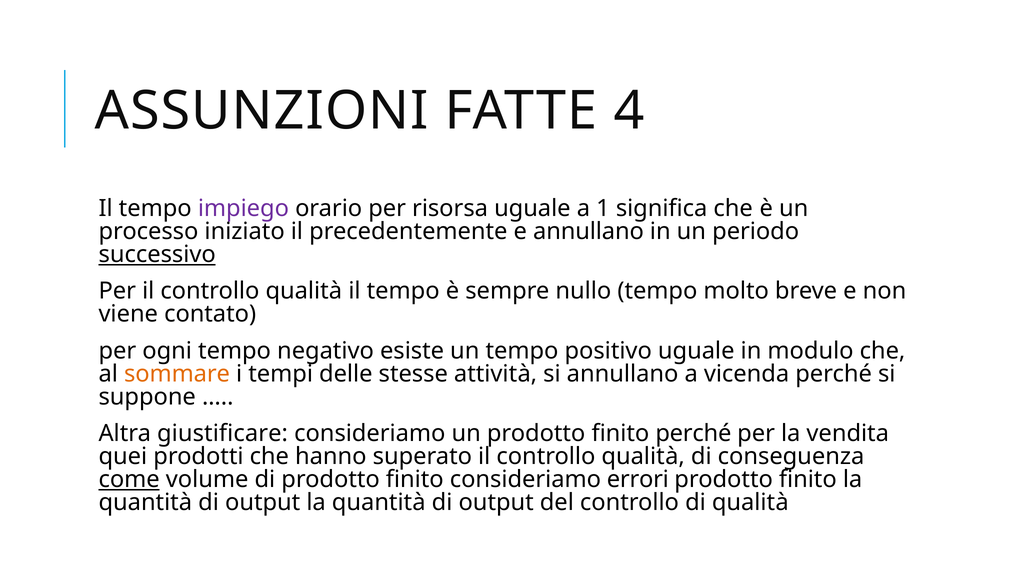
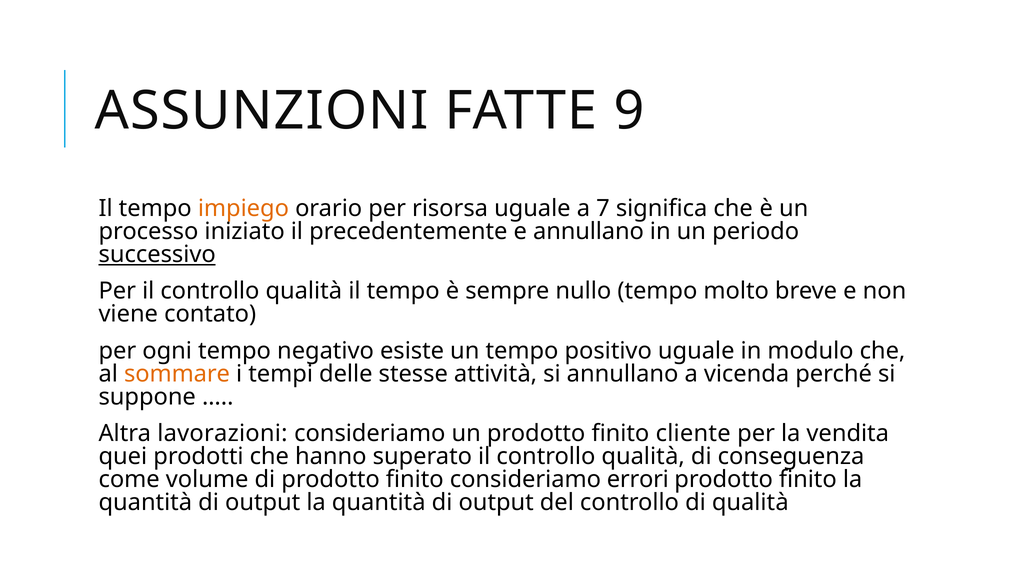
4: 4 -> 9 (629, 111)
impiego colour: purple -> orange (243, 209)
1: 1 -> 7 (603, 209)
giustificare: giustificare -> lavorazioni (222, 434)
finito perché: perché -> cliente (693, 434)
come underline: present -> none (129, 480)
